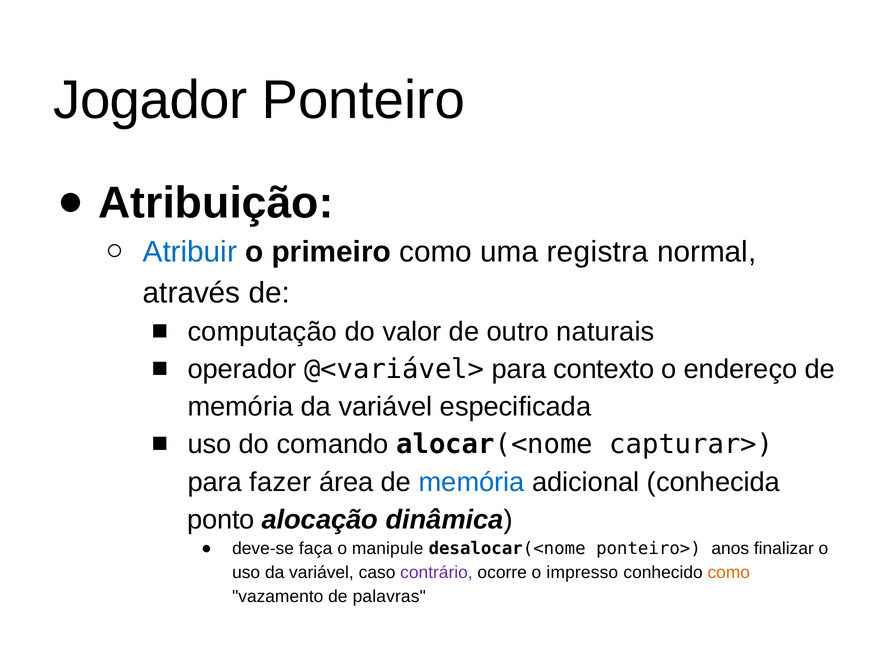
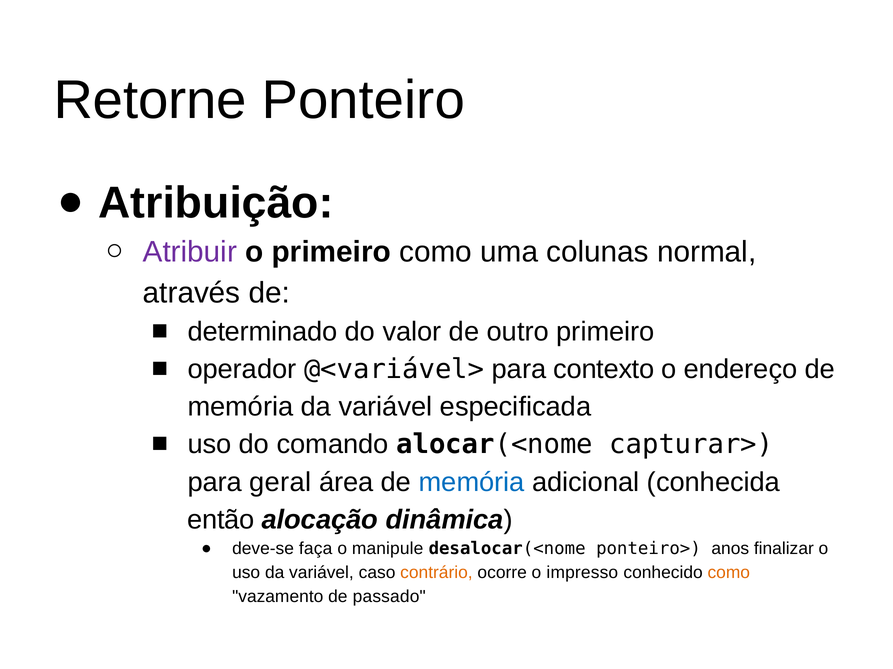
Jogador: Jogador -> Retorne (150, 101)
Atribuir colour: blue -> purple (190, 252)
registra: registra -> colunas (598, 252)
computação: computação -> determinado (262, 332)
outro naturais: naturais -> primeiro (606, 332)
fazer: fazer -> geral (280, 483)
ponto: ponto -> então (221, 520)
contrário colour: purple -> orange (436, 573)
palavras: palavras -> passado (389, 597)
